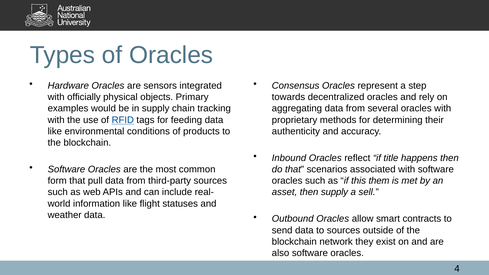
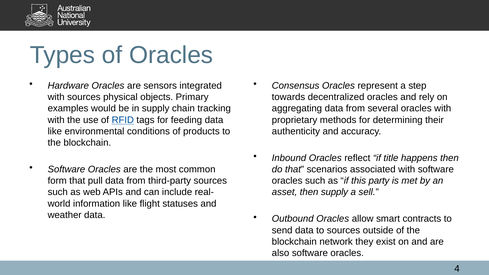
with officially: officially -> sources (84, 97)
them: them -> party (379, 181)
